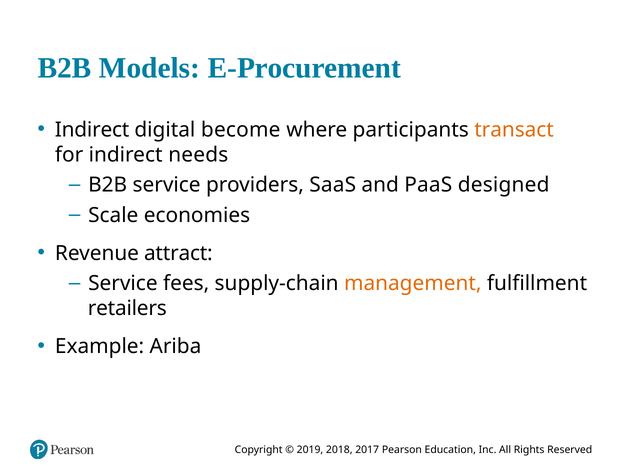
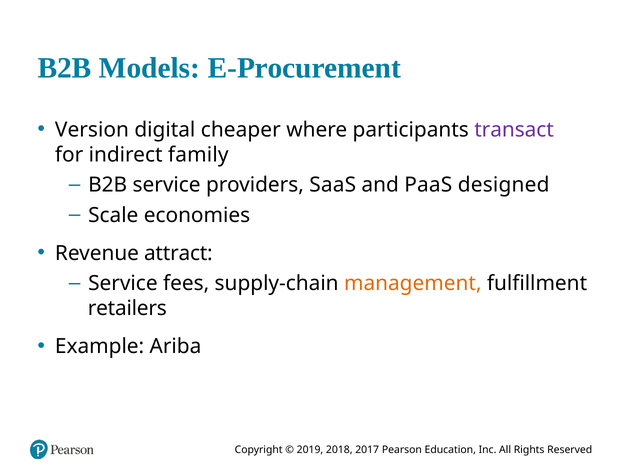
Indirect: Indirect -> Version (92, 130)
become: become -> cheaper (241, 130)
transact colour: orange -> purple (514, 130)
needs: needs -> family (198, 155)
